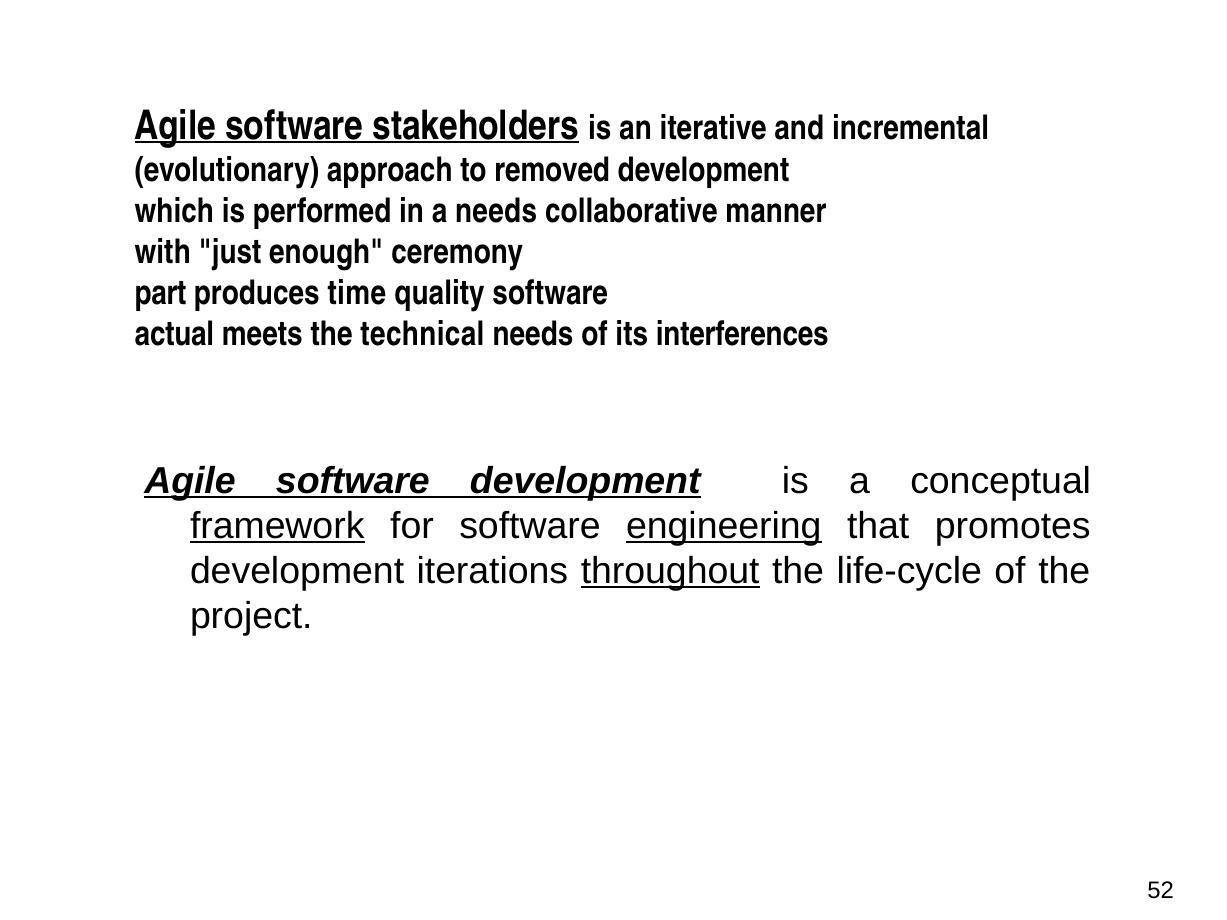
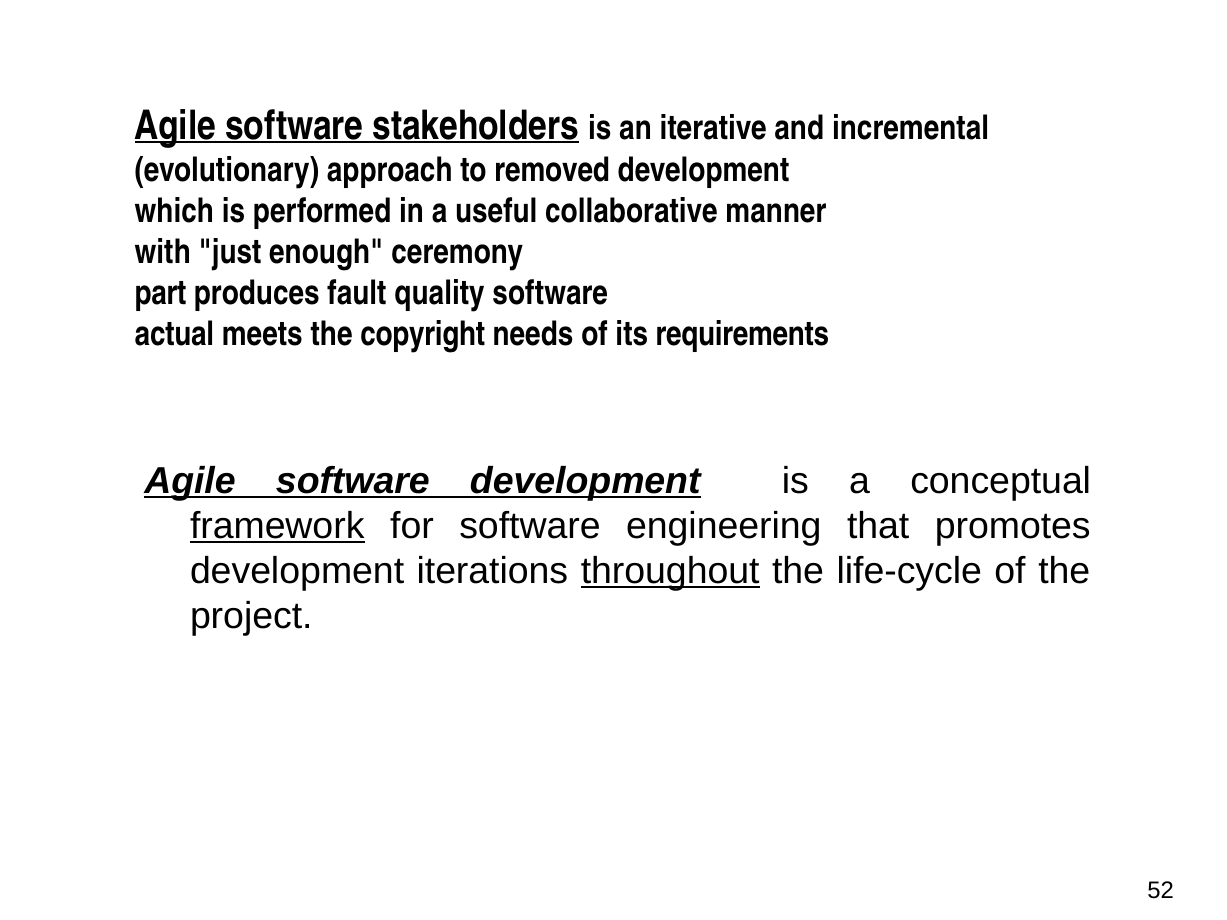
a needs: needs -> useful (496, 211)
time: time -> fault (357, 293)
technical: technical -> copyright (423, 334)
interferences: interferences -> requirements (742, 334)
engineering underline: present -> none (724, 526)
